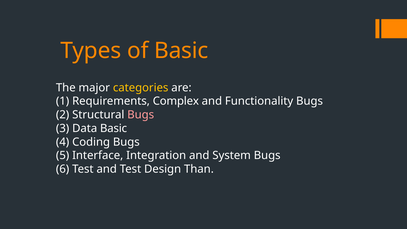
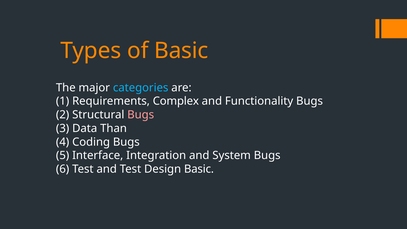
categories colour: yellow -> light blue (141, 88)
Data Basic: Basic -> Than (114, 128)
Design Than: Than -> Basic (199, 169)
